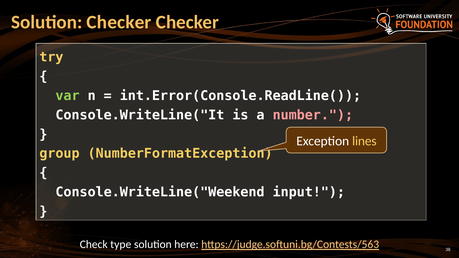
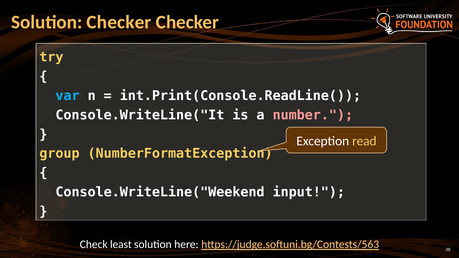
var colour: light green -> light blue (67, 96)
int.Error(Console.ReadLine(: int.Error(Console.ReadLine( -> int.Print(Console.ReadLine( (240, 96)
lines: lines -> read (364, 141)
type: type -> least (121, 245)
